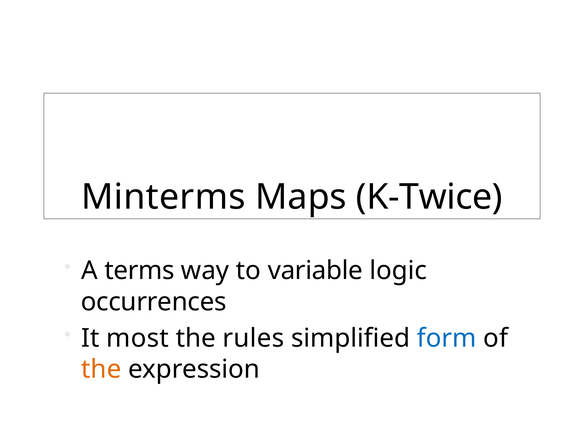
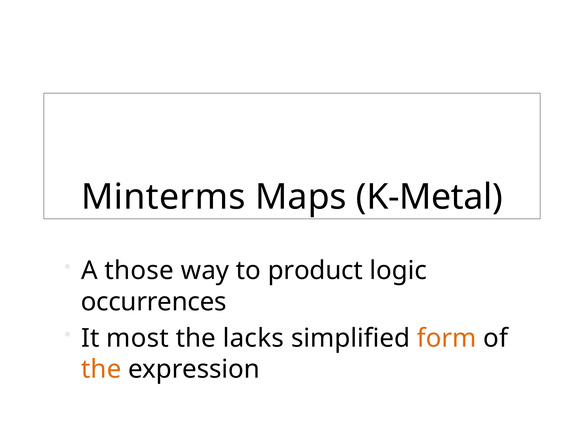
K-Twice: K-Twice -> K-Metal (429, 197)
terms: terms -> those (139, 271)
variable: variable -> product (315, 271)
rules: rules -> lacks (253, 338)
form colour: blue -> orange (447, 338)
